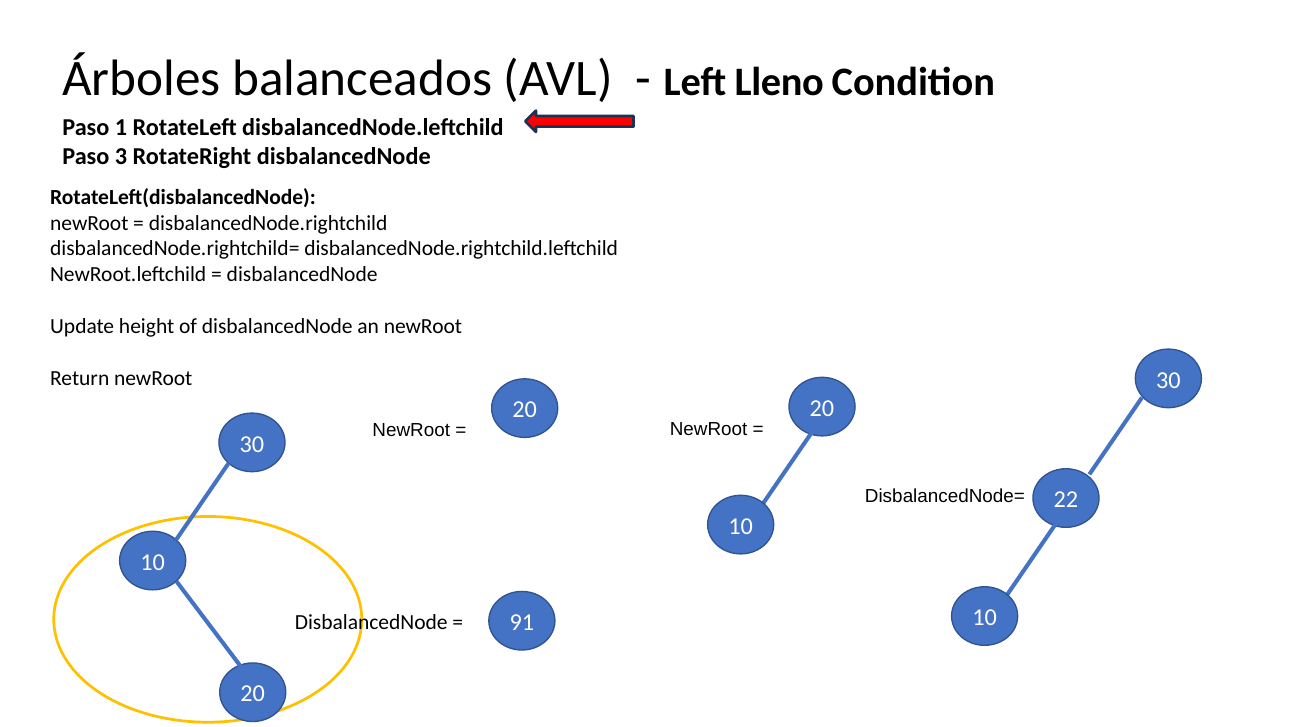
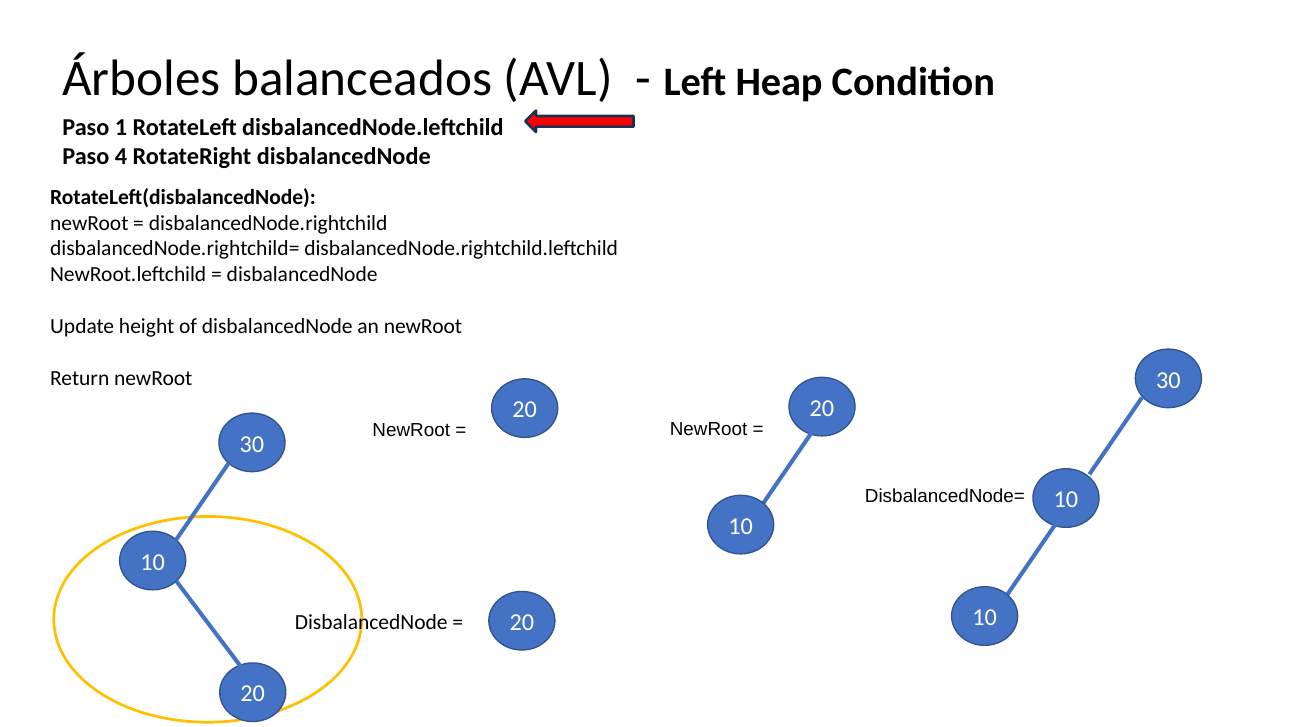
Lleno: Lleno -> Heap (779, 82)
3: 3 -> 4 (121, 156)
DisbalancedNode= 22: 22 -> 10 (1066, 500)
91: 91 -> 20 (522, 623)
